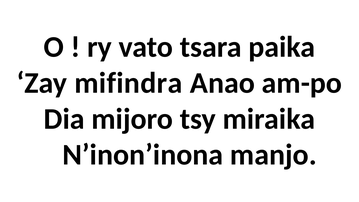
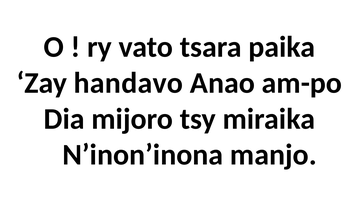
mifindra: mifindra -> handavo (128, 83)
